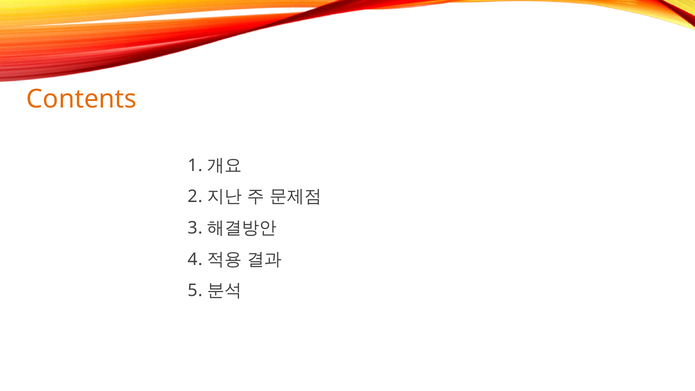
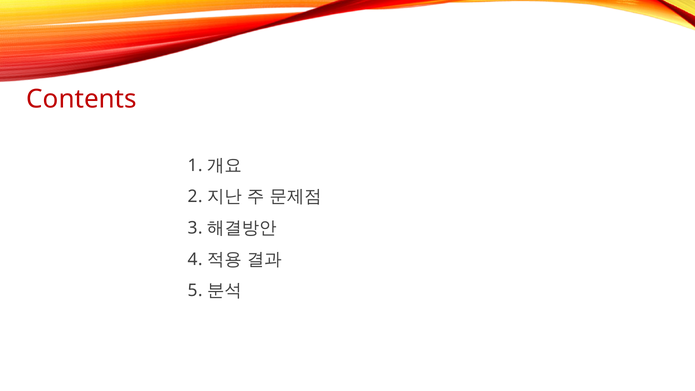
Contents colour: orange -> red (82, 99)
